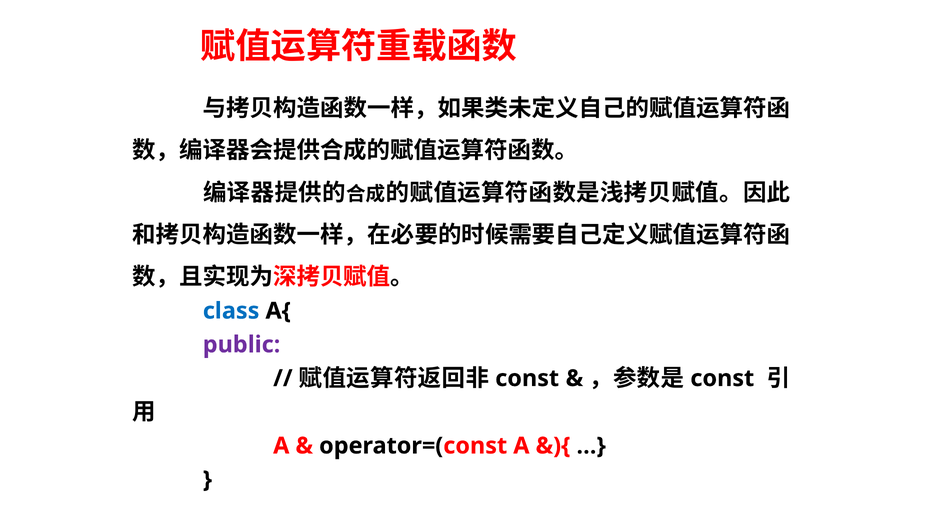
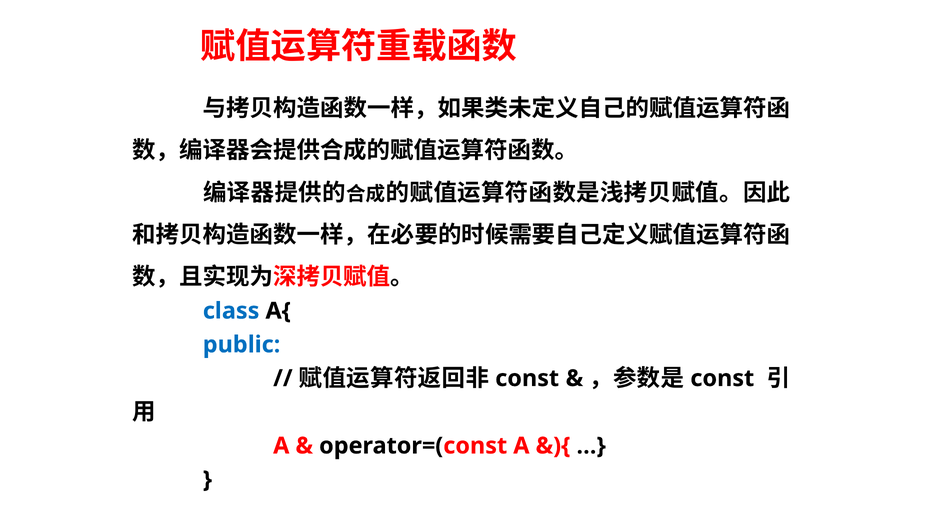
public colour: purple -> blue (242, 345)
